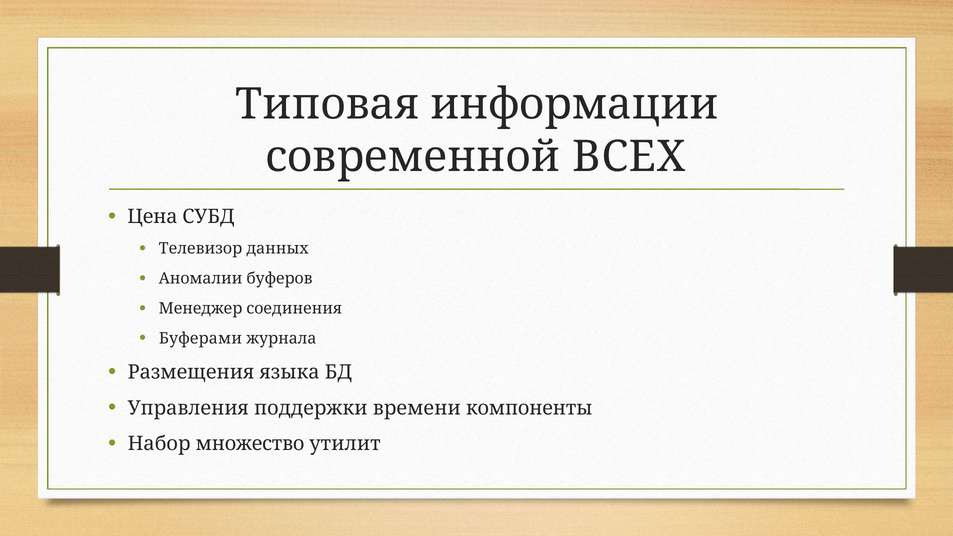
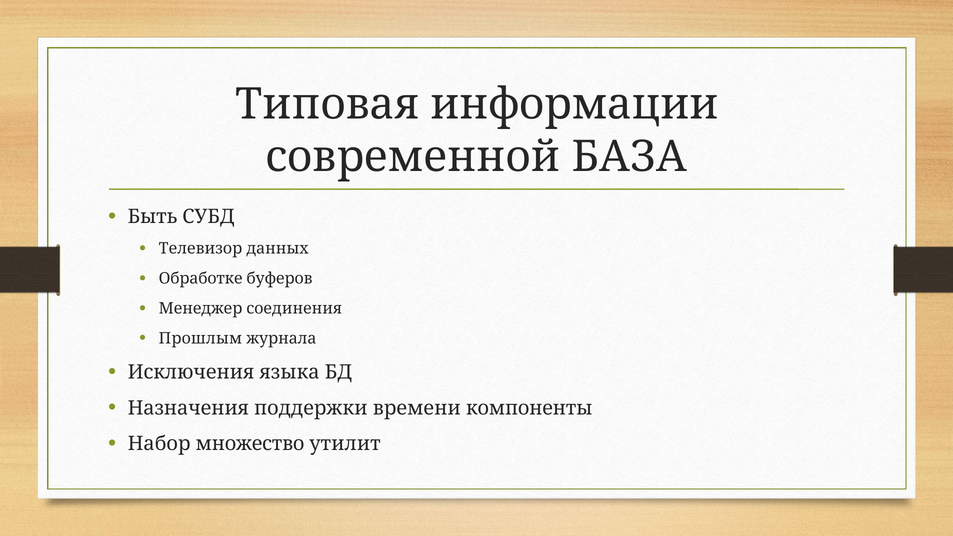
ВСЕХ: ВСЕХ -> БАЗА (629, 157)
Цена: Цена -> Быть (152, 217)
Аномалии: Аномалии -> Обработке (201, 279)
Буферами: Буферами -> Прошлым (200, 339)
Размещения: Размещения -> Исключения (191, 372)
Управления: Управления -> Назначения (188, 408)
